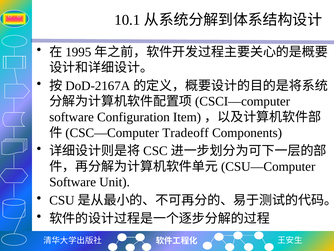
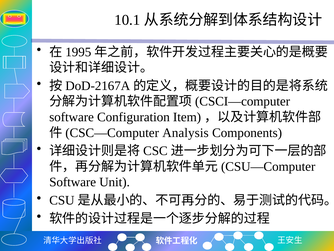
Tradeoff: Tradeoff -> Analysis (186, 132)
